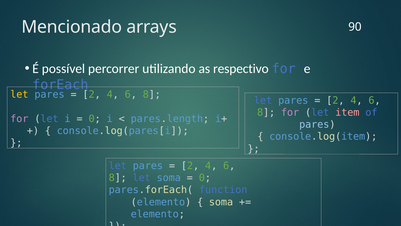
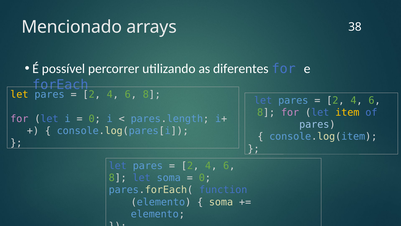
90: 90 -> 38 (355, 27)
respectivo: respectivo -> diferentes (241, 68)
item colour: pink -> yellow (347, 112)
